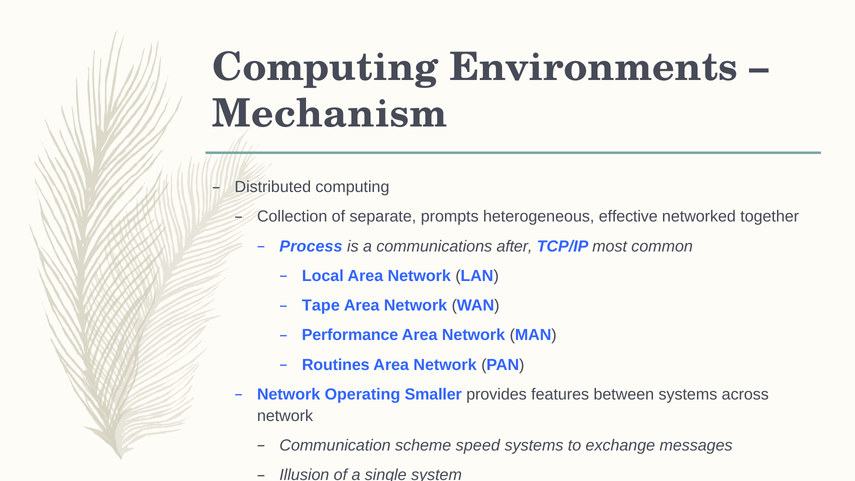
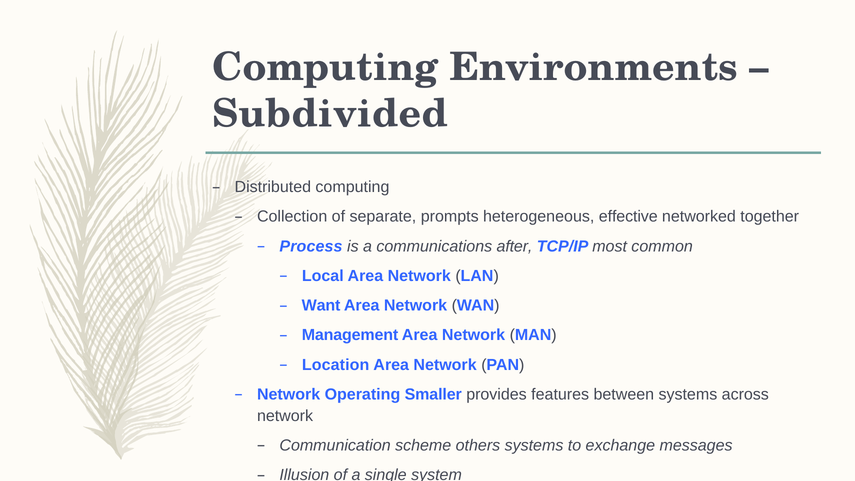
Mechanism: Mechanism -> Subdivided (330, 114)
Tape: Tape -> Want (321, 305)
Performance: Performance -> Management (350, 335)
Routines: Routines -> Location (336, 365)
speed: speed -> others (478, 445)
